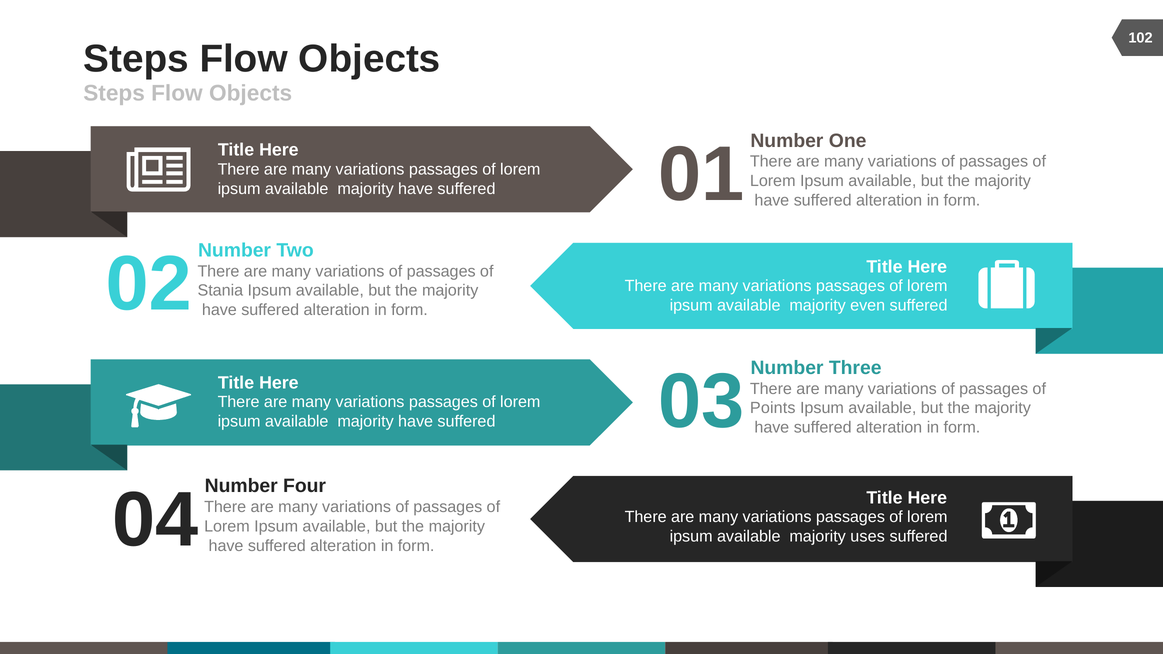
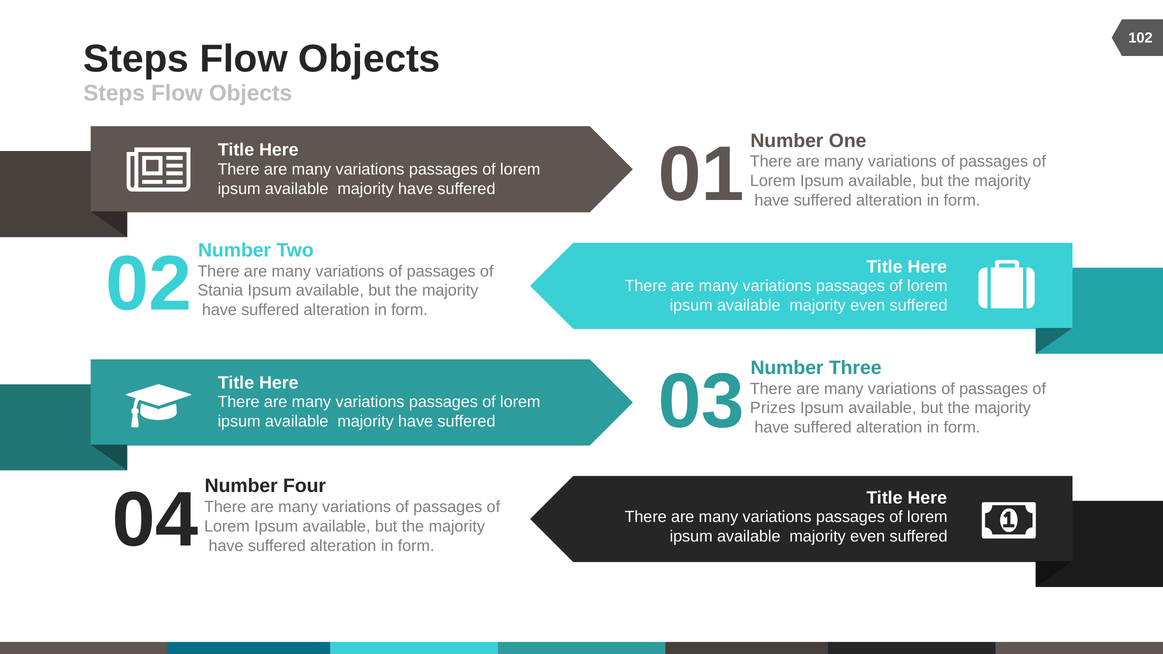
Points: Points -> Prizes (773, 408)
uses: uses -> even (868, 537)
